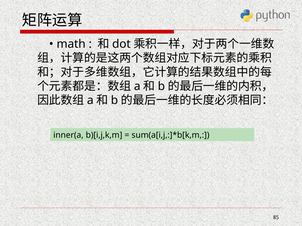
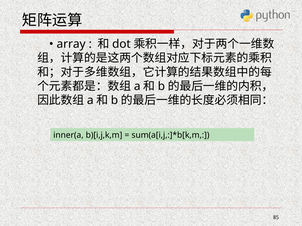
math: math -> array (71, 44)
